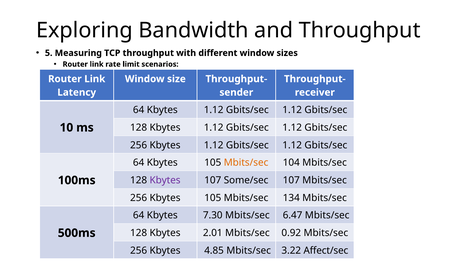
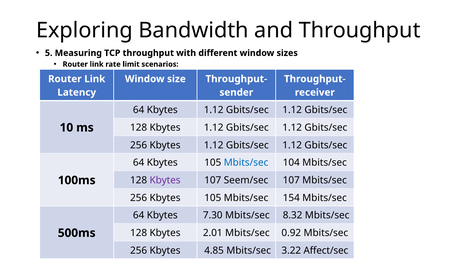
Mbits/sec colour: orange -> blue (246, 163)
Some/sec: Some/sec -> Seem/sec (246, 180)
134: 134 -> 154 (291, 198)
6.47: 6.47 -> 8.32 (293, 215)
